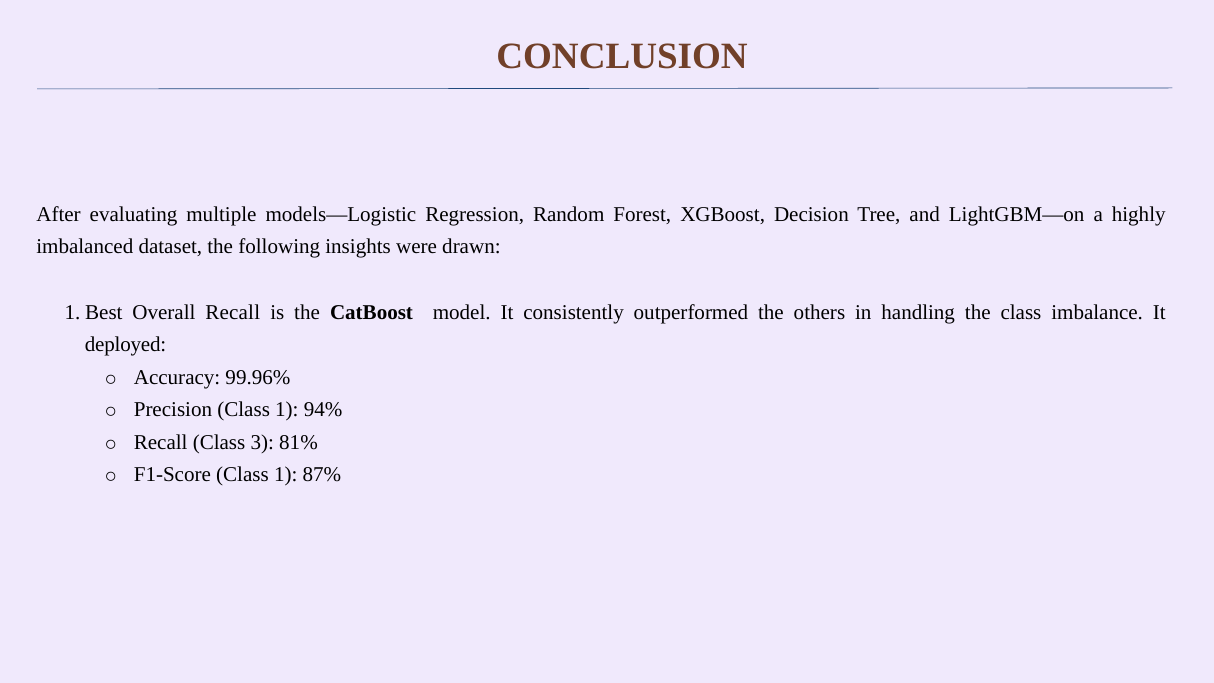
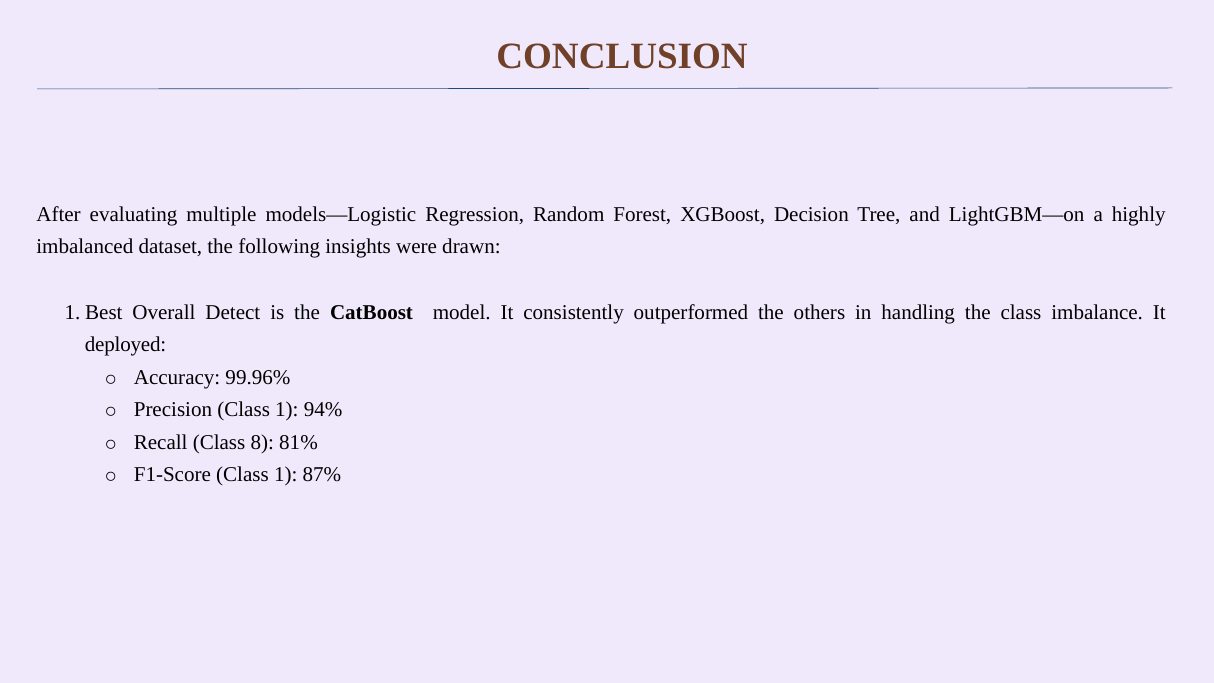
Overall Recall: Recall -> Detect (233, 312)
3: 3 -> 8 (262, 442)
